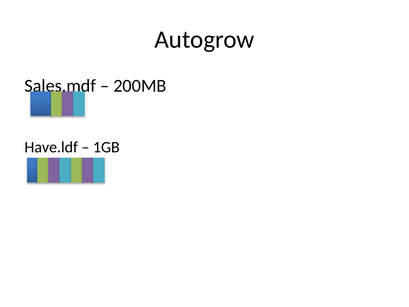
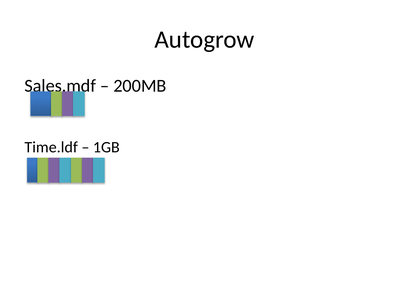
Have.ldf: Have.ldf -> Time.ldf (51, 147)
